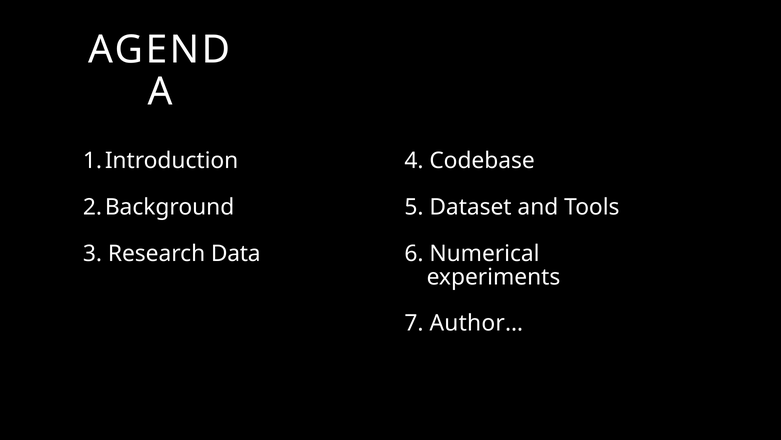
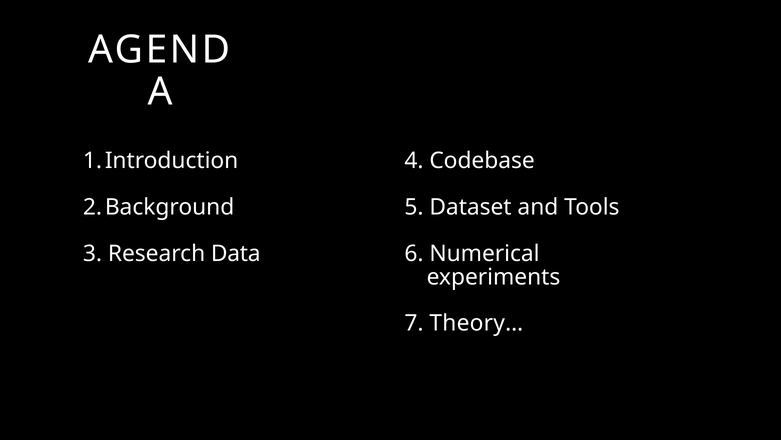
Author…: Author… -> Theory… (476, 323)
